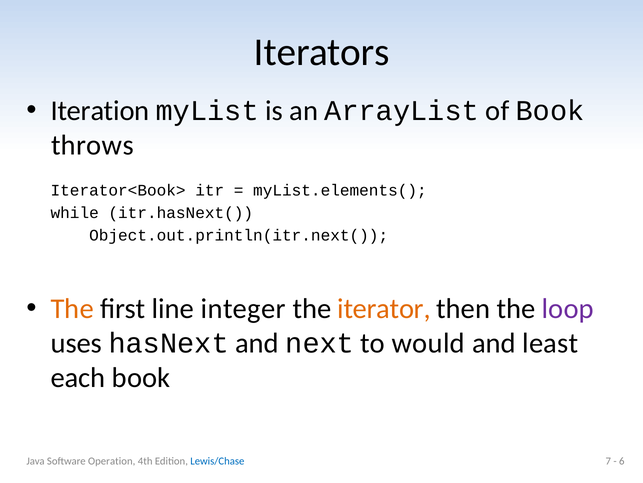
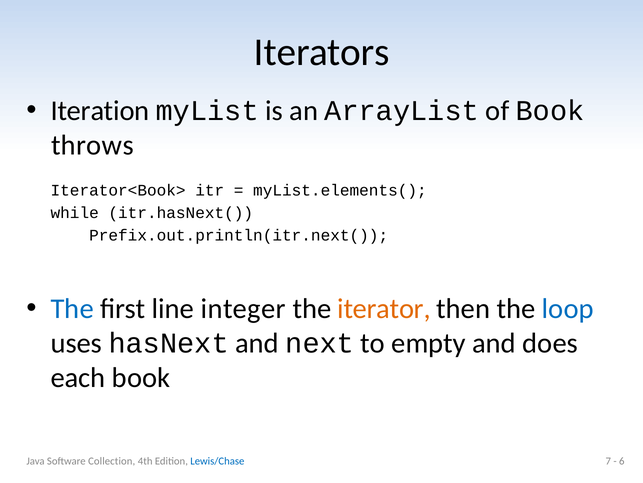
Object.out.println(itr.next(: Object.out.println(itr.next( -> Prefix.out.println(itr.next( (239, 235)
The colour: orange -> blue (72, 308)
loop colour: purple -> blue (568, 308)
would: would -> empty (429, 343)
least: least -> does (550, 343)
Operation: Operation -> Collection (112, 460)
